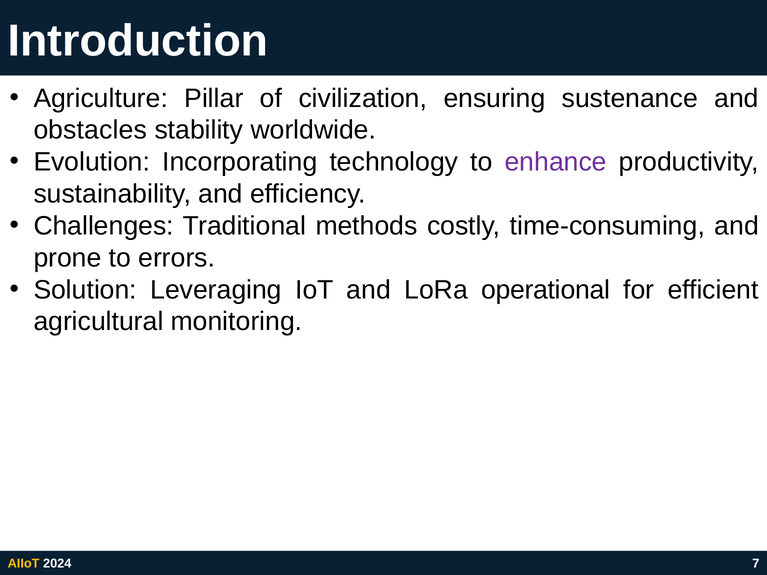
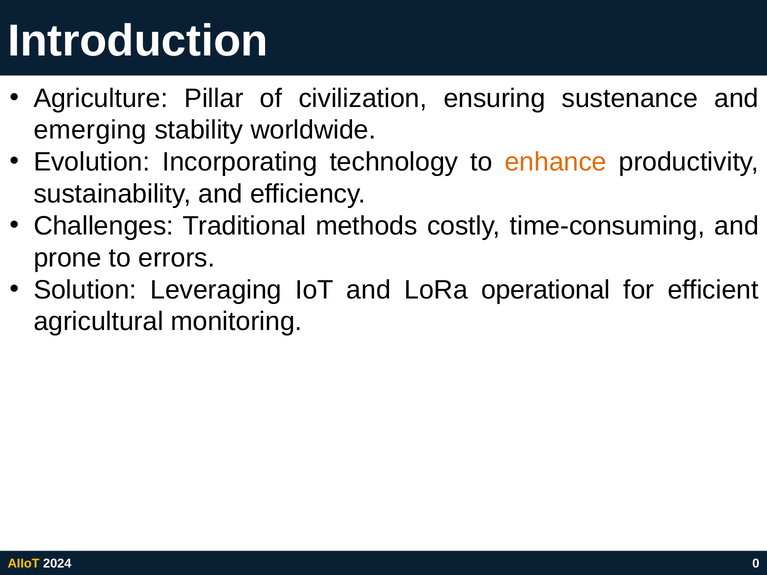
obstacles: obstacles -> emerging (90, 130)
enhance colour: purple -> orange (556, 162)
7: 7 -> 0 (756, 564)
